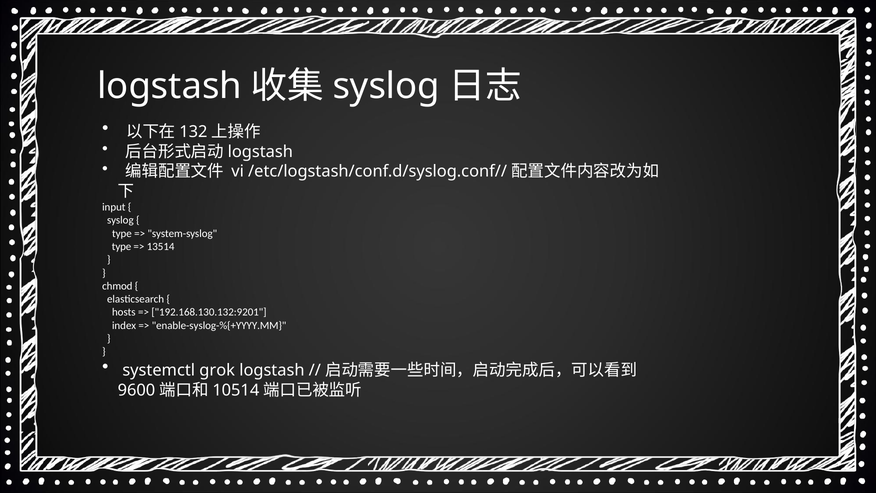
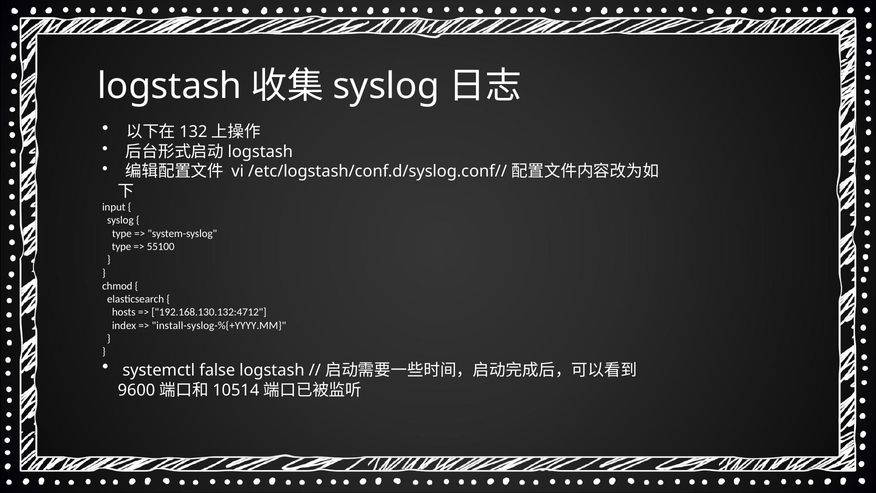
13514: 13514 -> 55100 (161, 246)
192.168.130.132:9201: 192.168.130.132:9201 -> 192.168.130.132:4712 (209, 312)
enable-syslog-%{+YYYY.MM: enable-syslog-%{+YYYY.MM -> install-syslog-%{+YYYY.MM (219, 325)
grok: grok -> false (217, 370)
